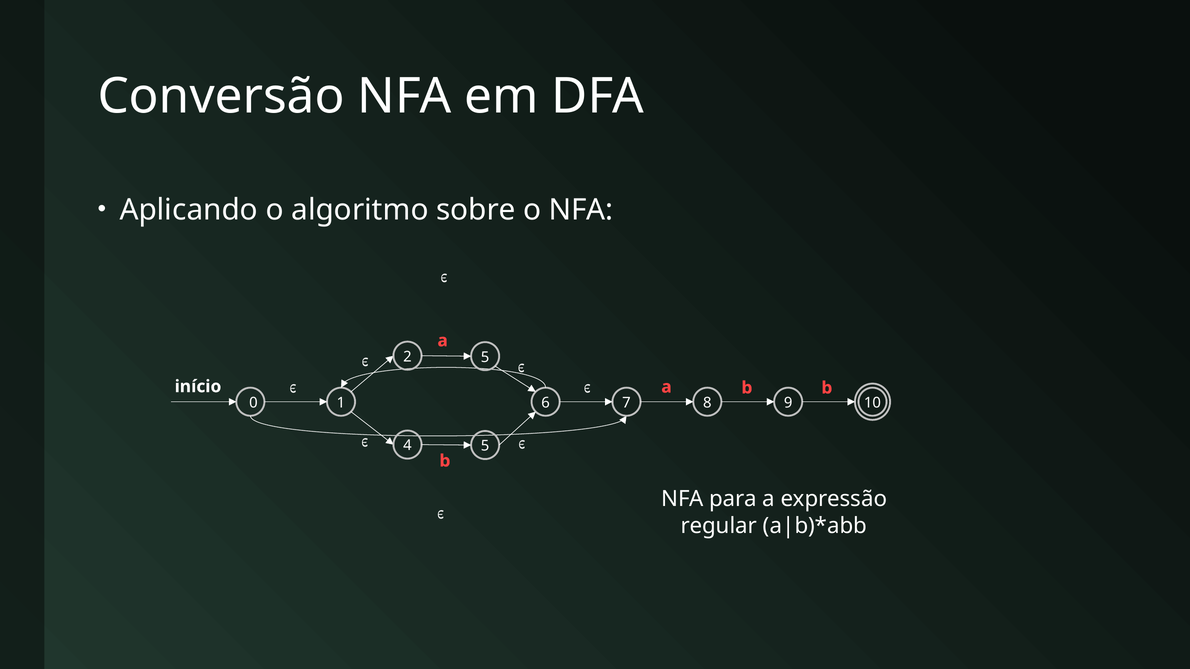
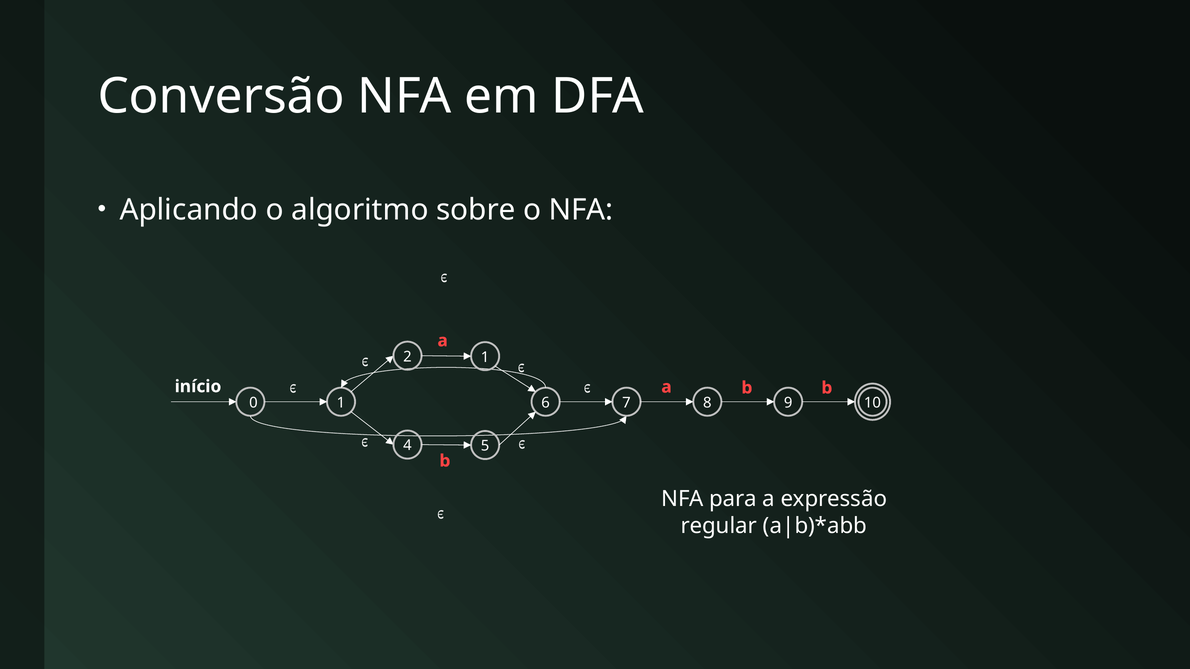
2 5: 5 -> 1 (485, 357)
